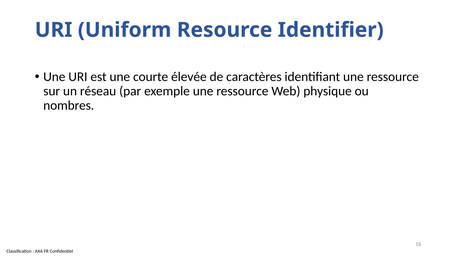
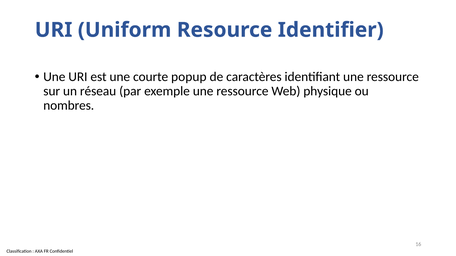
élevée: élevée -> popup (189, 77)
